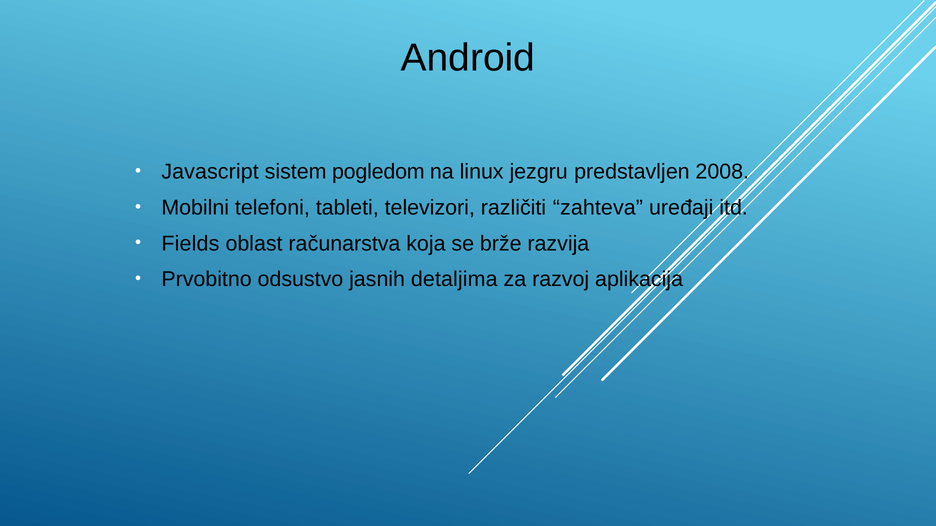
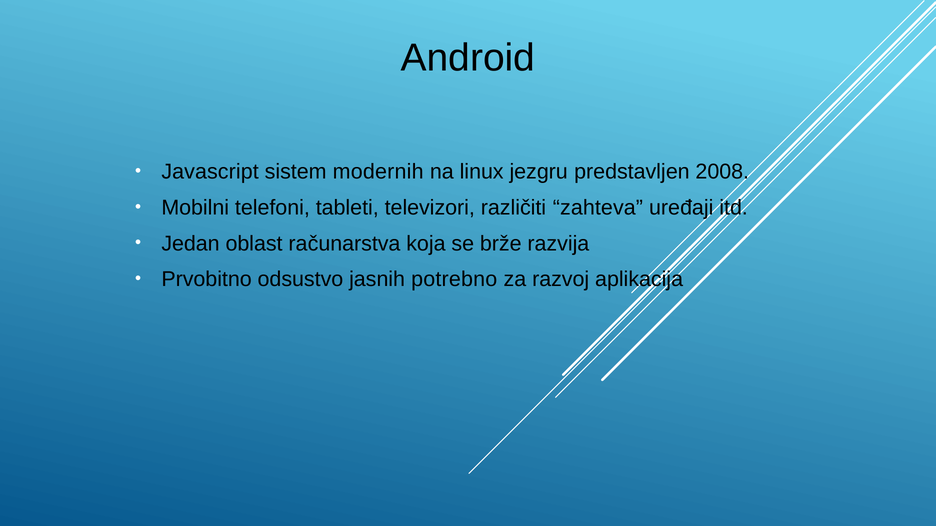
pogledom: pogledom -> modernih (378, 172)
Fields: Fields -> Jedan (190, 244)
detaljima: detaljima -> potrebno (454, 280)
